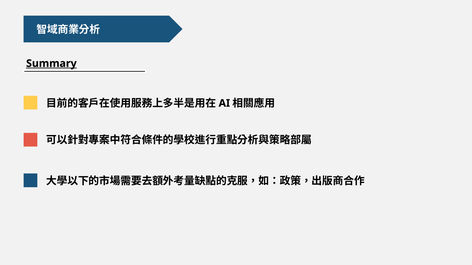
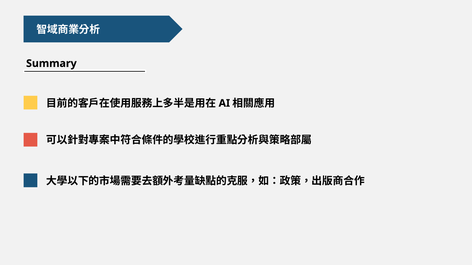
Summary underline: present -> none (51, 64)
